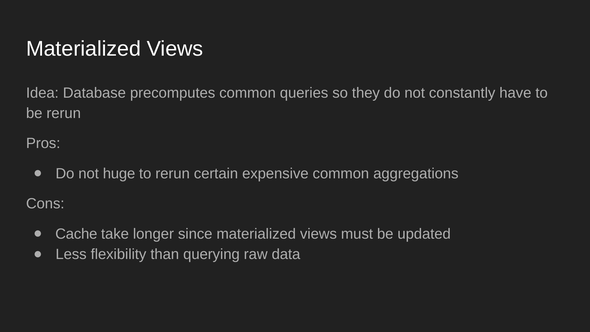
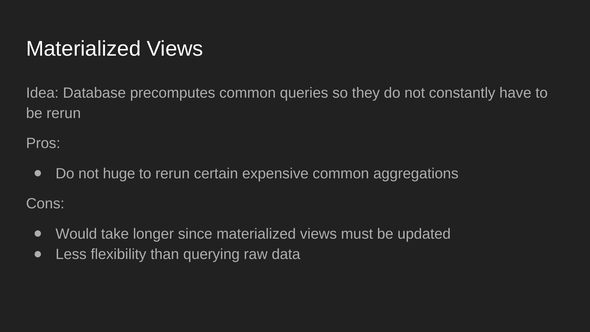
Cache: Cache -> Would (76, 234)
